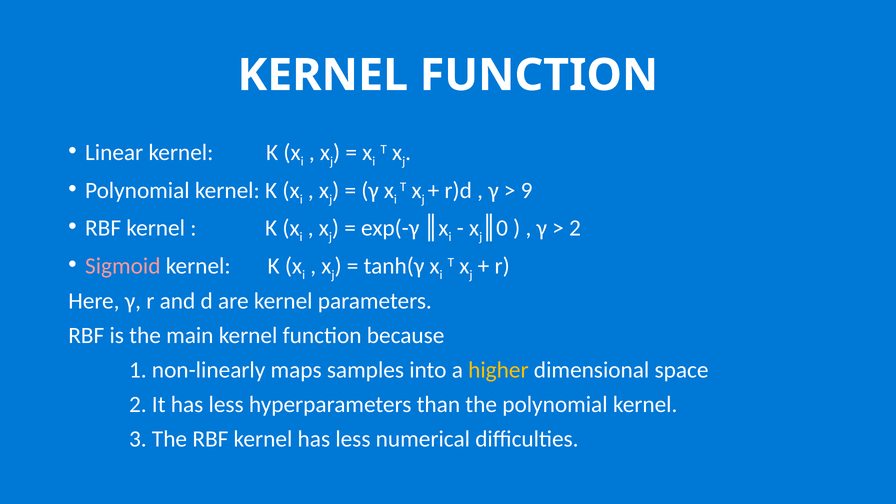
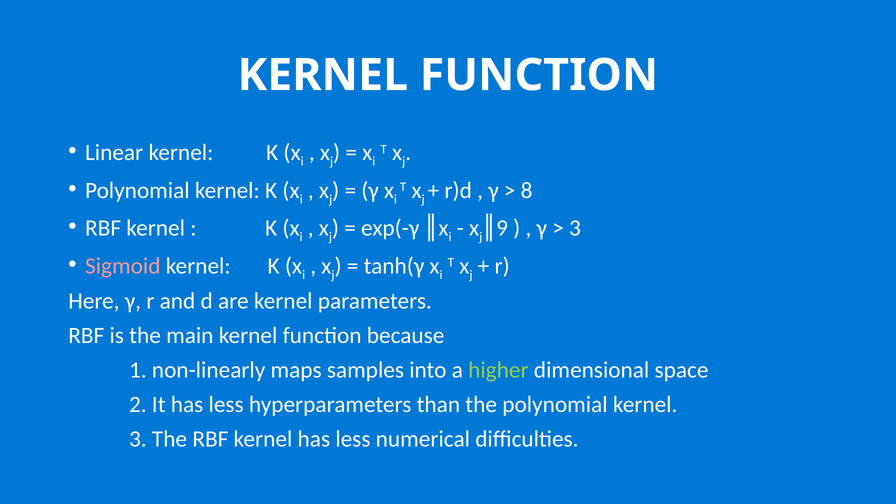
9: 9 -> 8 (527, 190)
0: 0 -> 9 (502, 228)
2: 2 -> 3 (575, 228)
higher colour: yellow -> light green (498, 370)
